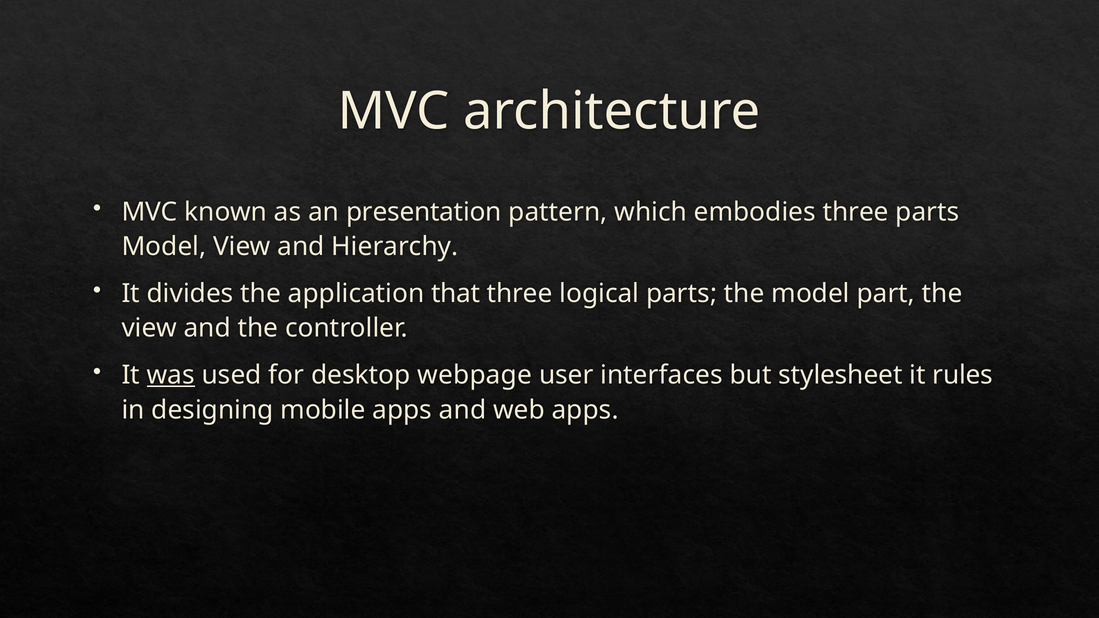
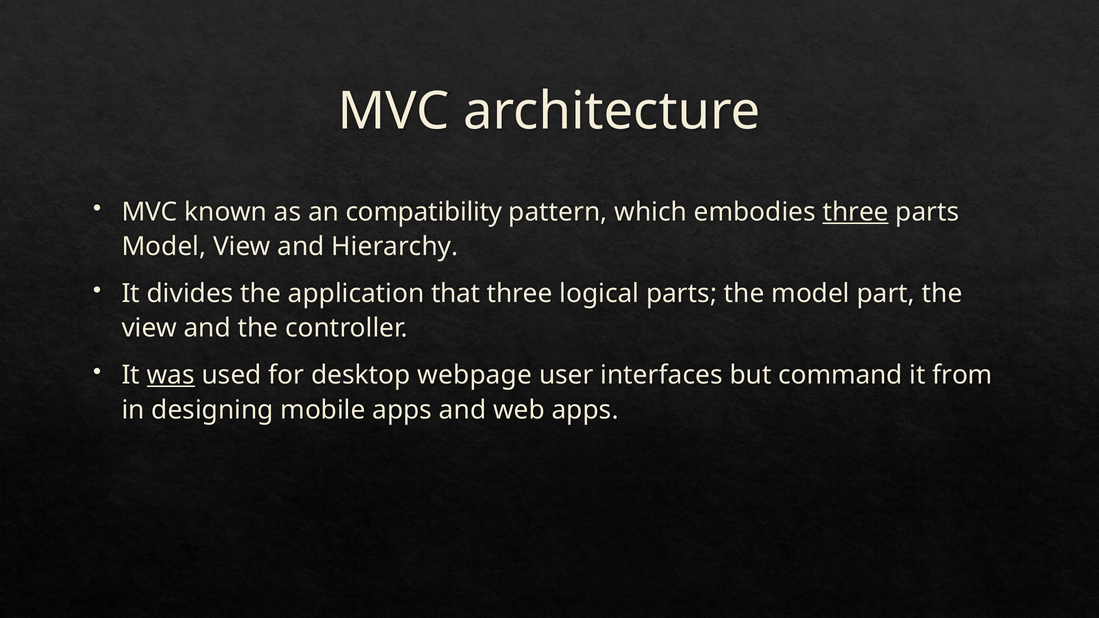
presentation: presentation -> compatibility (424, 212)
three underline: none -> present (856, 212)
stylesheet: stylesheet -> command (840, 375)
rules: rules -> from (962, 375)
